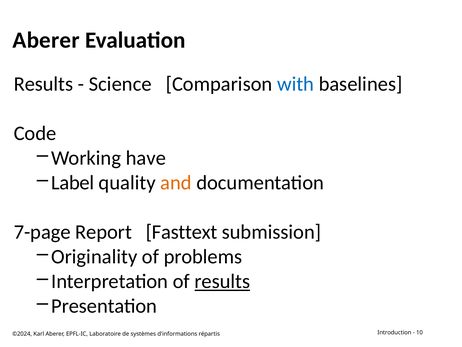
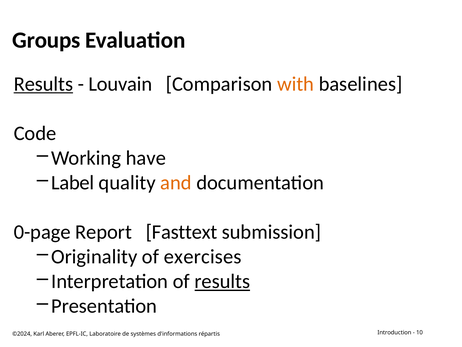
Aberer: Aberer -> Groups (46, 40)
Results underline: none -> present (43, 84)
Science: Science -> Louvain (120, 84)
with colour: blue -> orange (296, 84)
7-page: 7-page -> 0-page (42, 232)
problems: problems -> exercises (203, 256)
